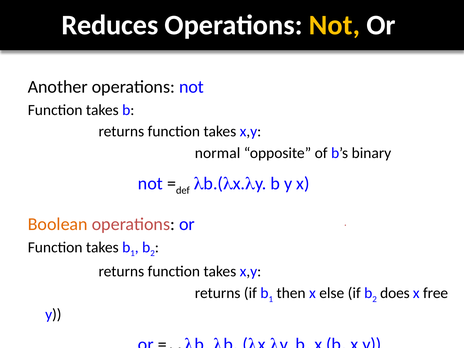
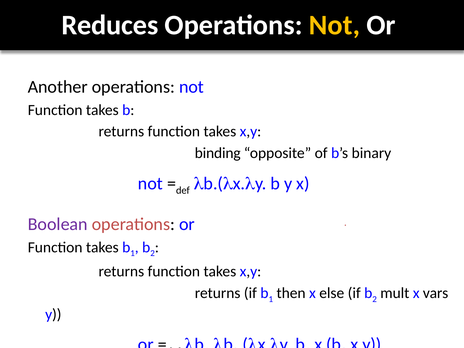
normal: normal -> binding (218, 153)
Boolean colour: orange -> purple (58, 224)
does: does -> mult (395, 293)
free: free -> vars (436, 293)
